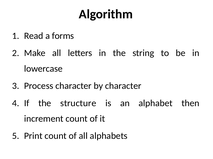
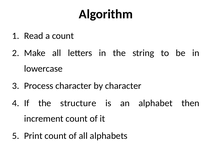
a forms: forms -> count (63, 36)
